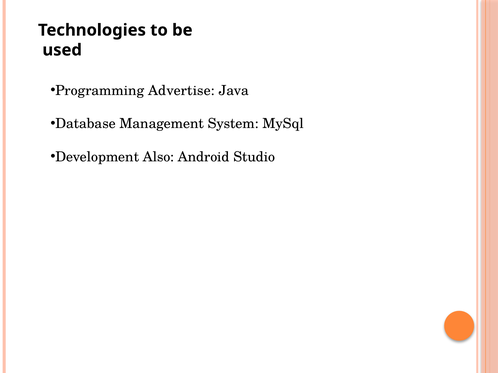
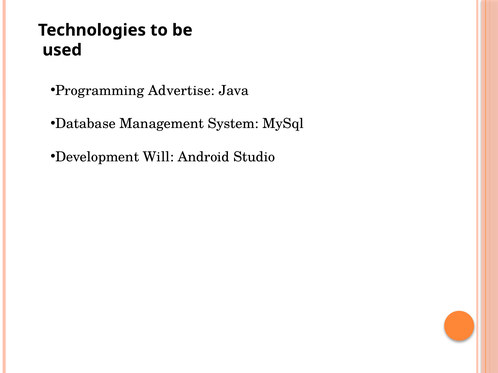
Also: Also -> Will (158, 157)
